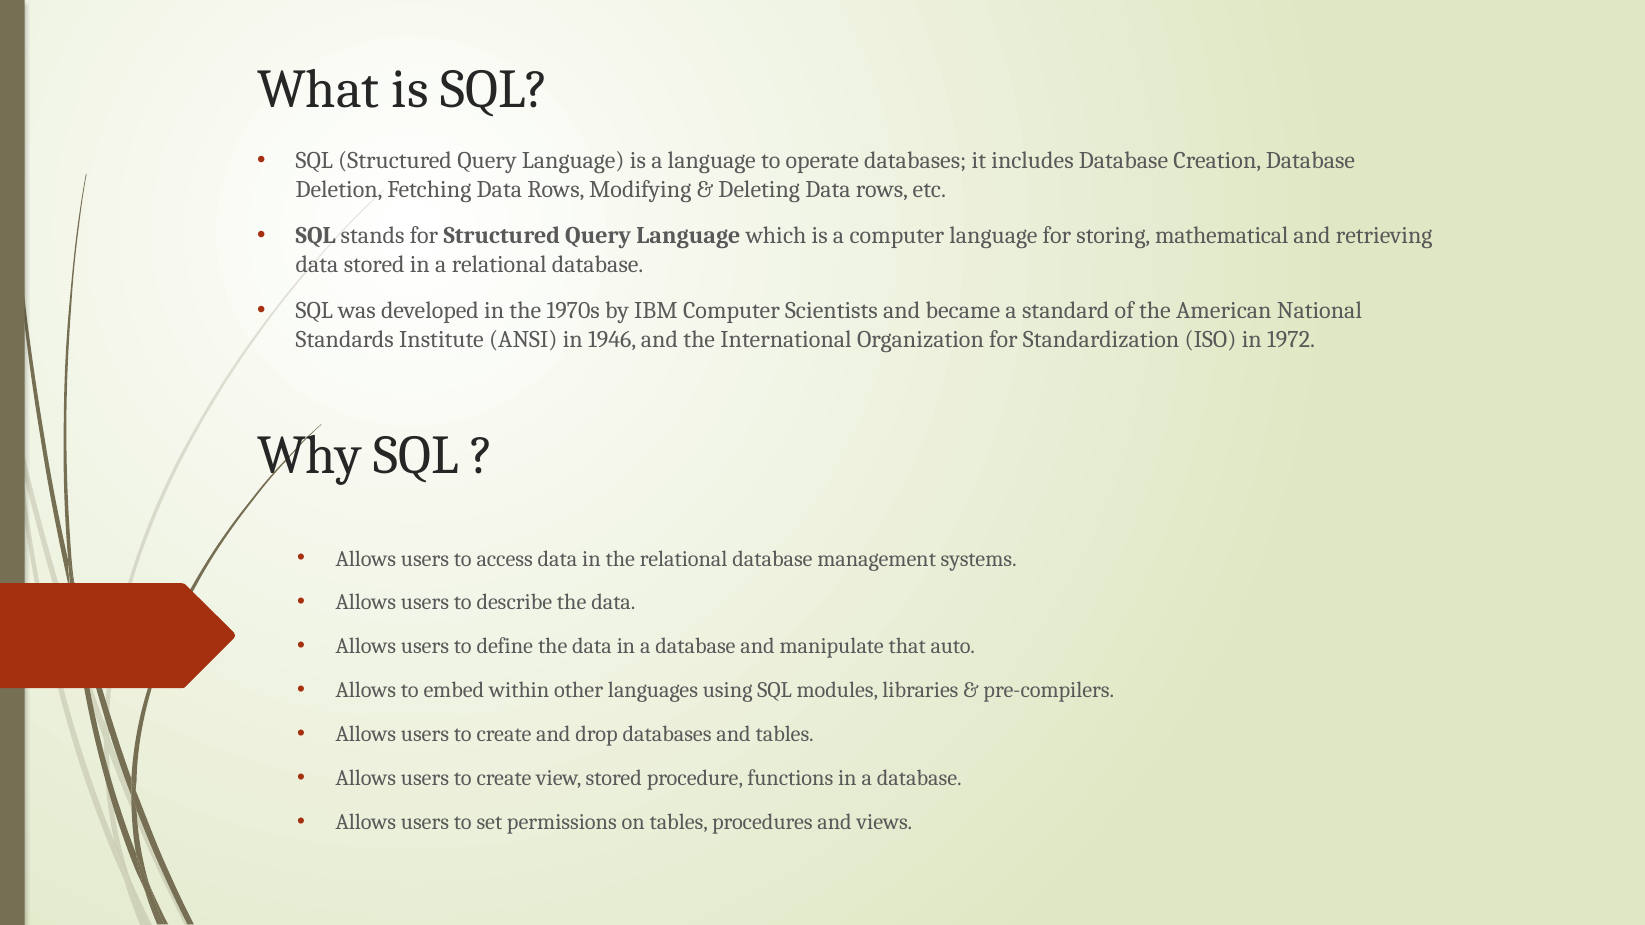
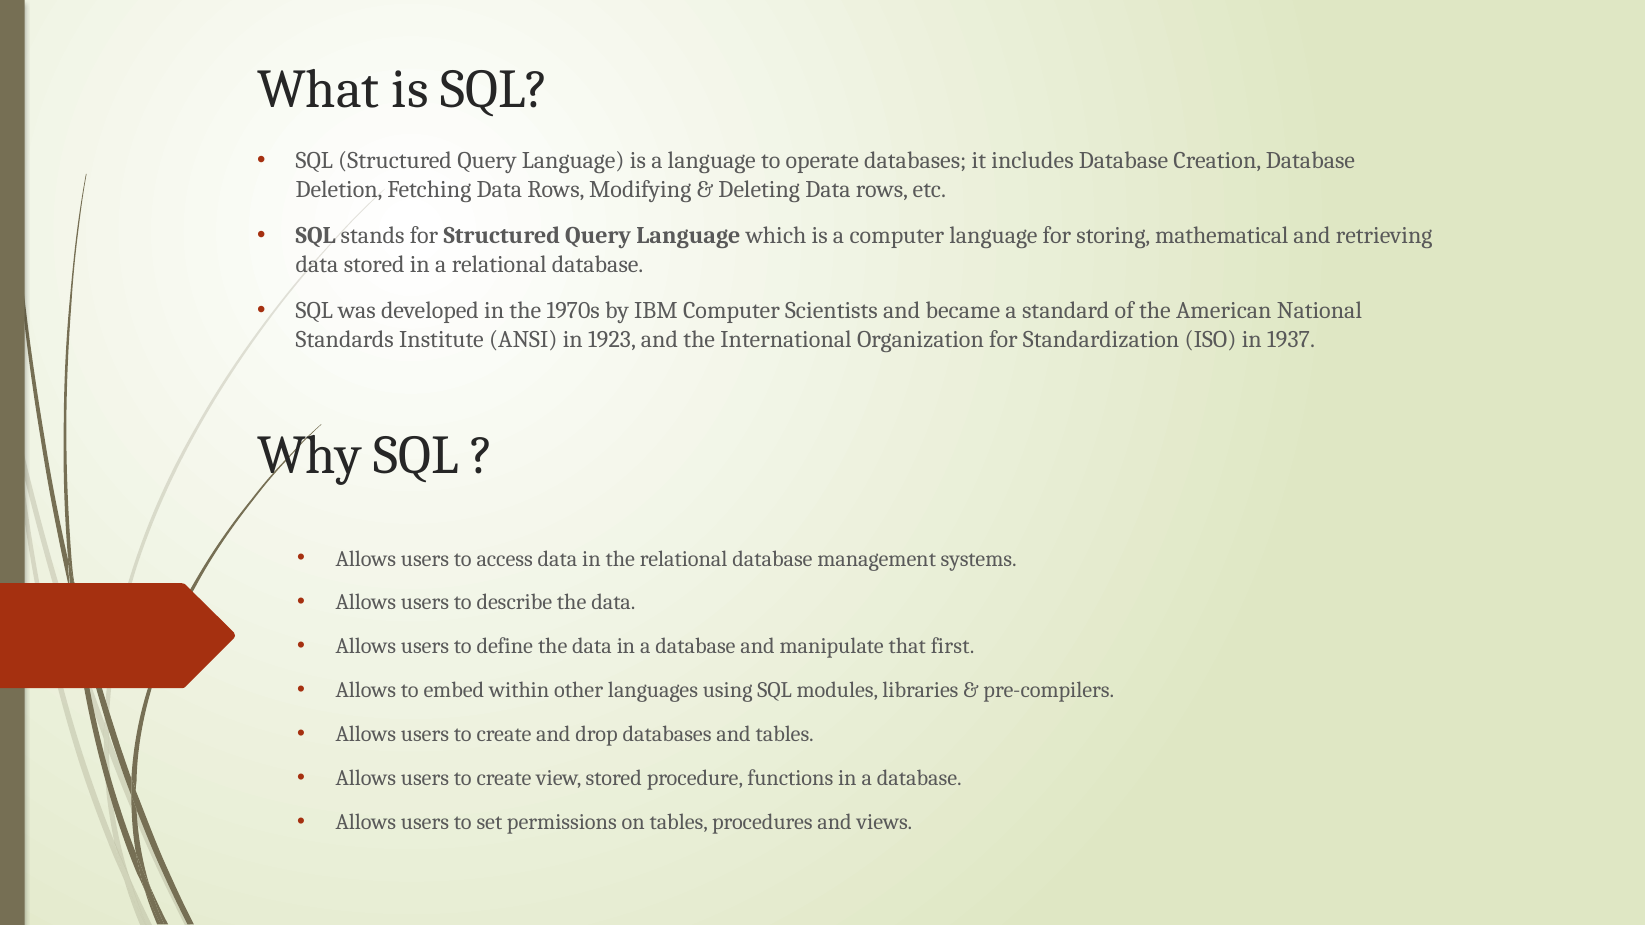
1946: 1946 -> 1923 (612, 340)
1972: 1972 -> 1937 (1291, 340)
auto: auto -> first (953, 647)
